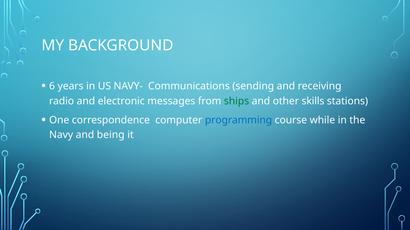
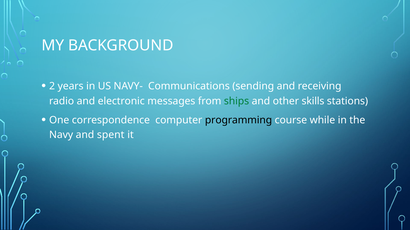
6: 6 -> 2 (52, 87)
programming colour: blue -> black (239, 120)
being: being -> spent (111, 135)
